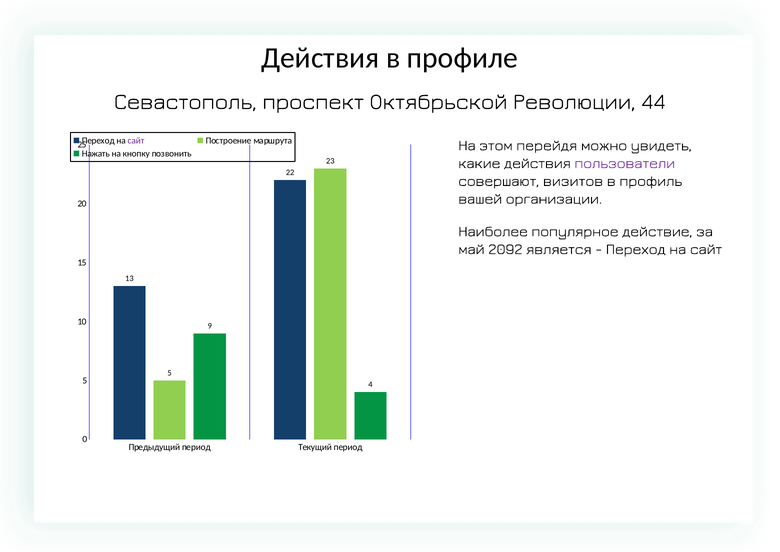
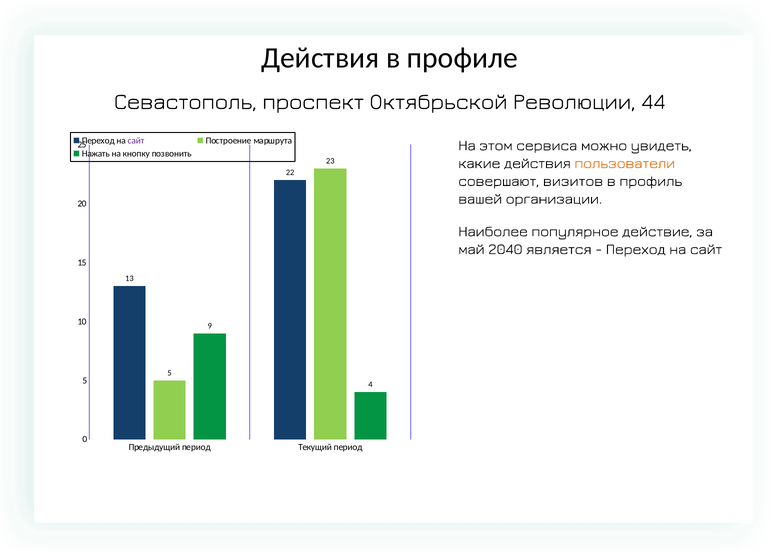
перейдя: перейдя -> сервиса (547, 145)
пользователи colour: purple -> orange (625, 163)
2092: 2092 -> 2040 (505, 249)
